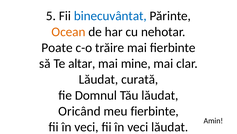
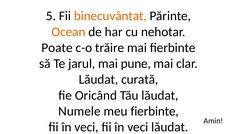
binecuvântat colour: blue -> orange (110, 16)
altar: altar -> jarul (82, 63)
mine: mine -> pune (136, 63)
Domnul: Domnul -> Oricând (96, 95)
Oricând: Oricând -> Numele (79, 111)
